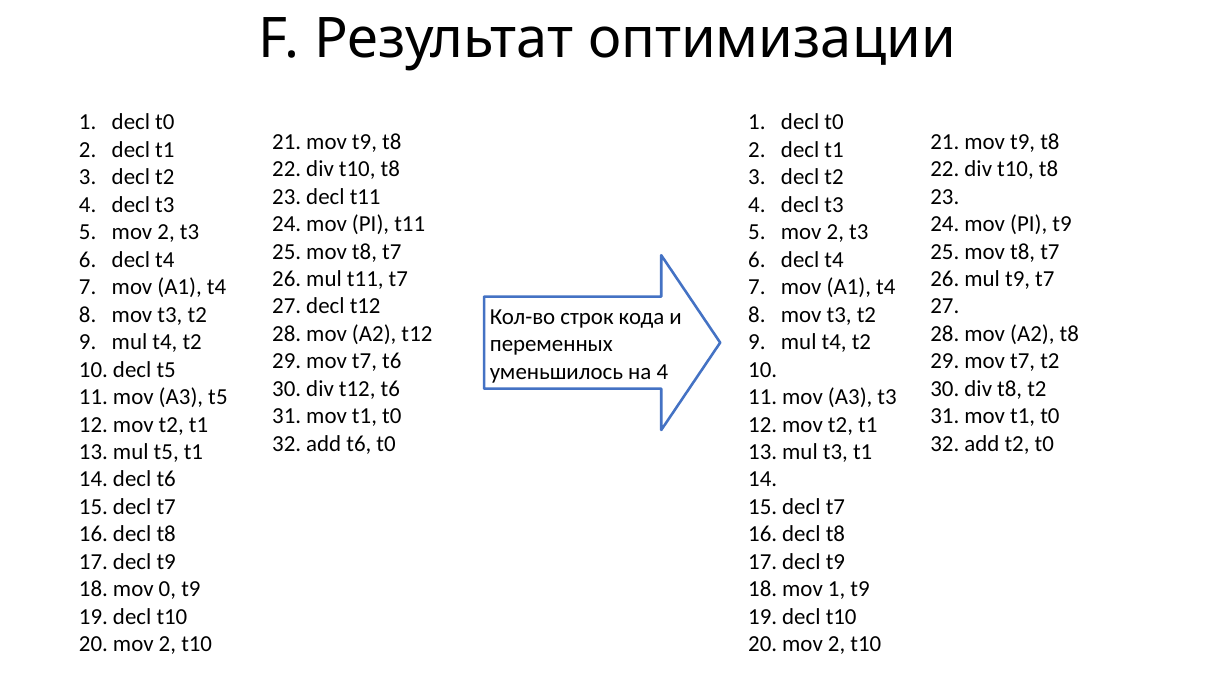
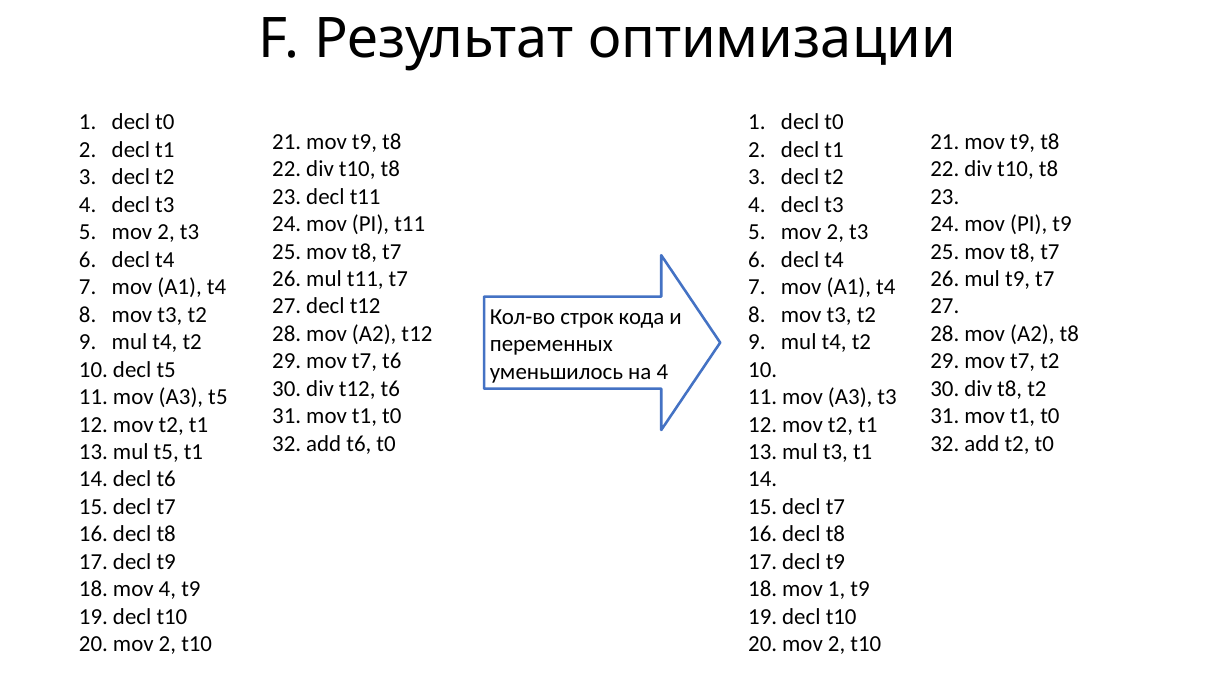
mov 0: 0 -> 4 (167, 589)
